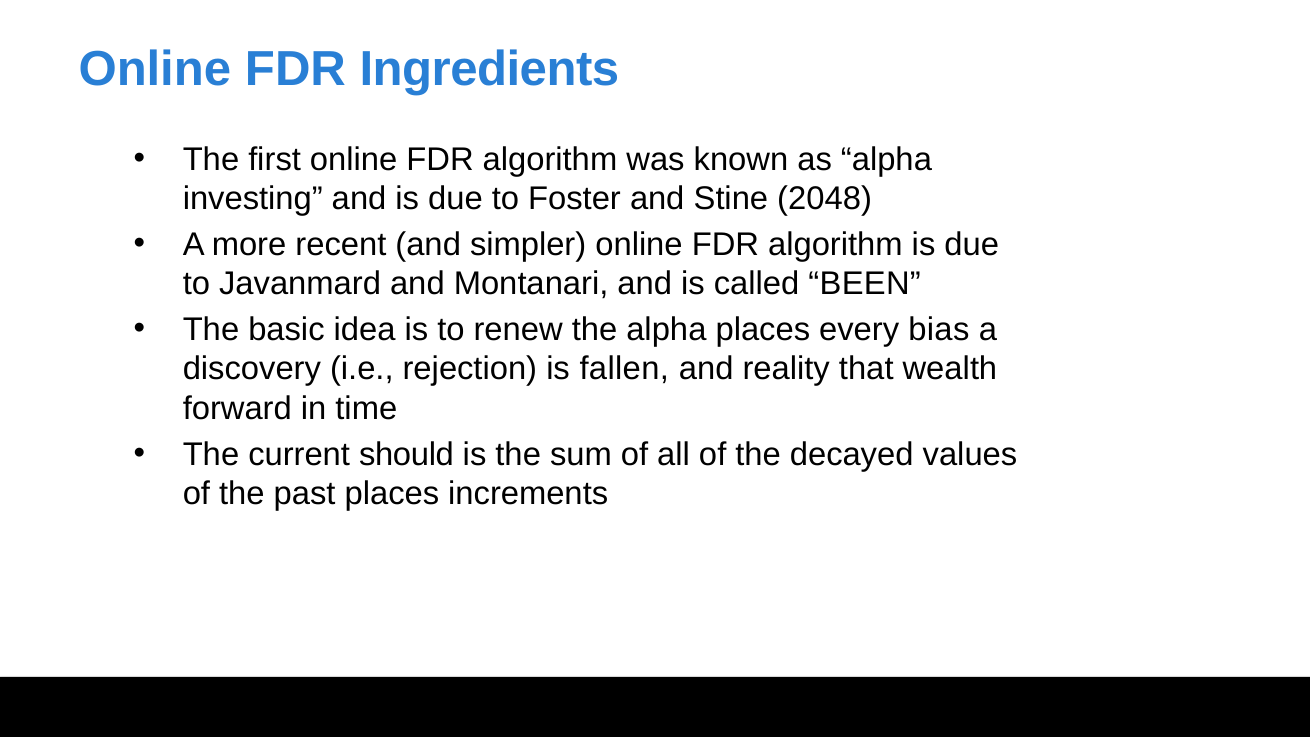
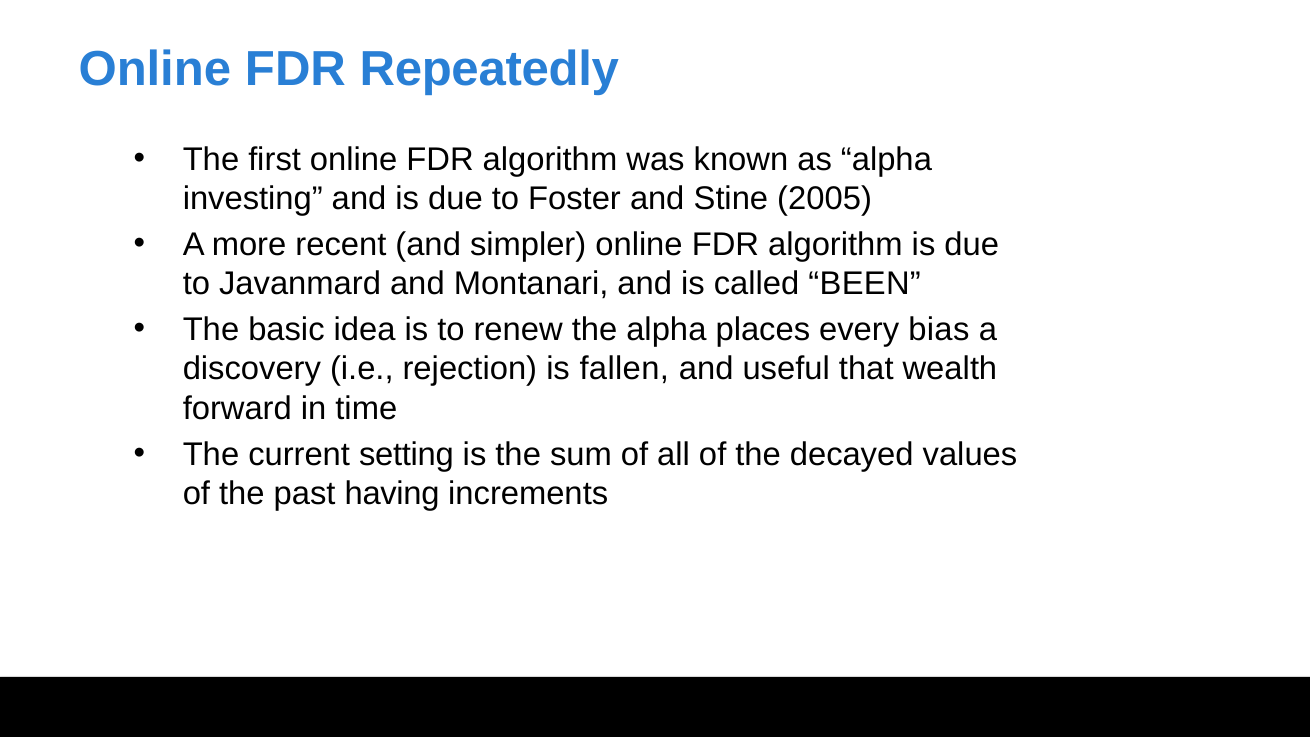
Ingredients: Ingredients -> Repeatedly (489, 69)
2048: 2048 -> 2005 (825, 199)
reality: reality -> useful (786, 369)
should: should -> setting (406, 454)
past places: places -> having (392, 493)
